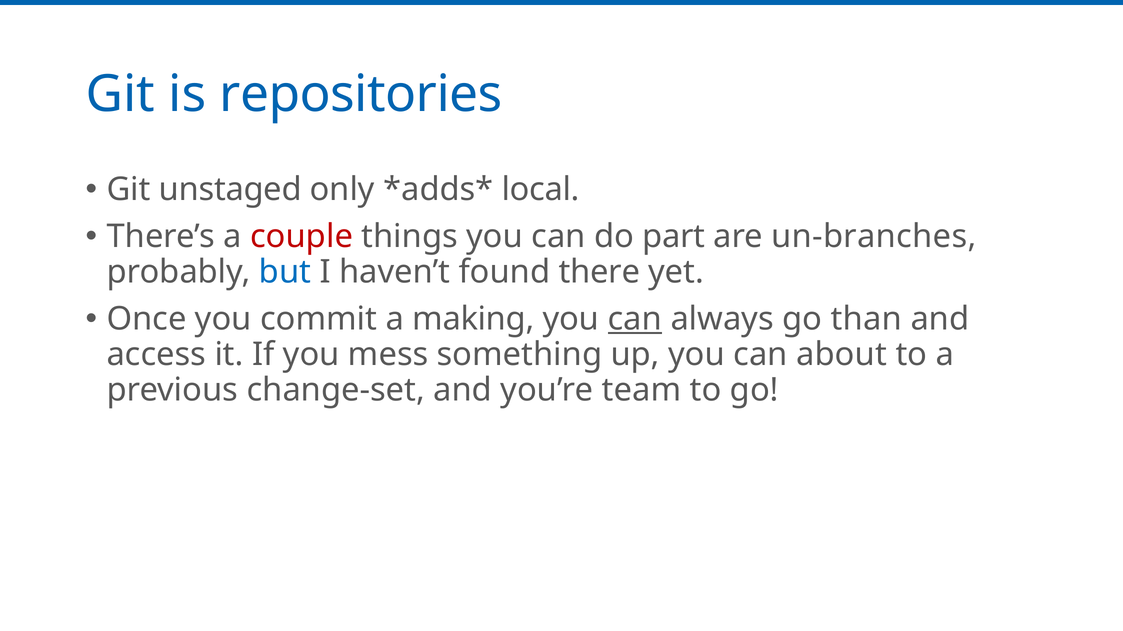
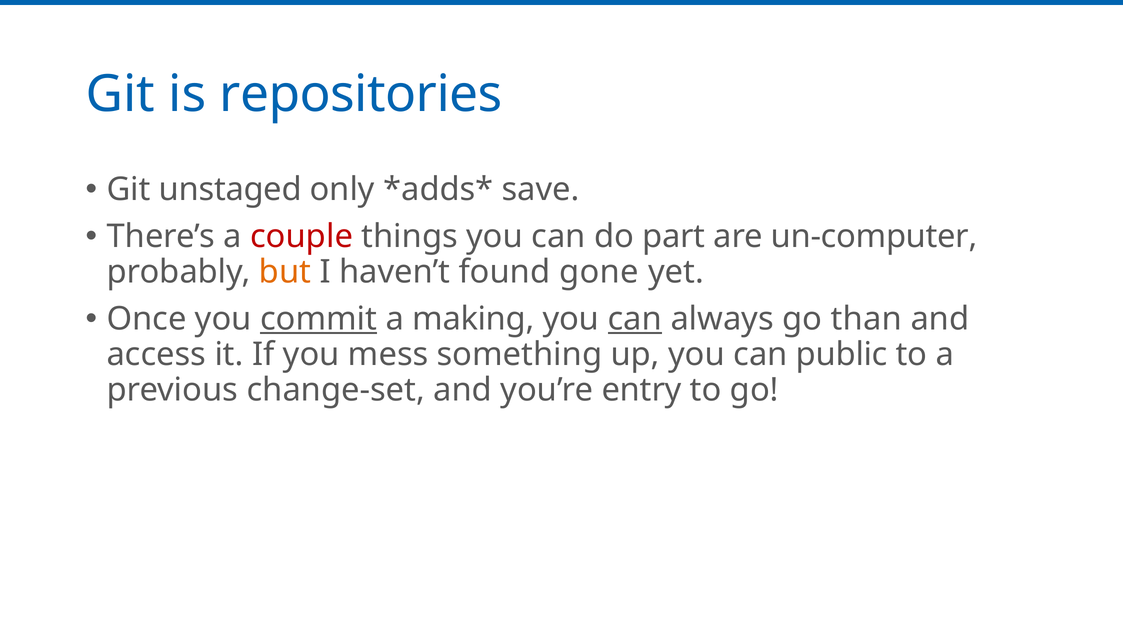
local: local -> save (541, 190)
un-branches: un-branches -> un-computer (874, 237)
but colour: blue -> orange (285, 272)
there: there -> gone (599, 272)
commit underline: none -> present (319, 319)
about: about -> public (842, 355)
team: team -> entry (642, 390)
